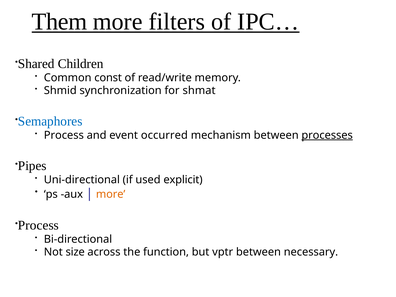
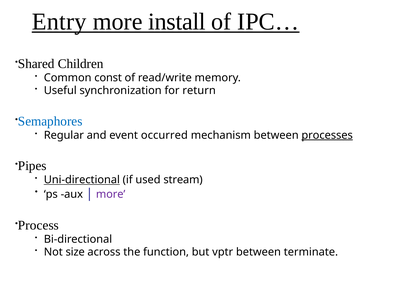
Them: Them -> Entry (59, 22)
filters: filters -> install (177, 22)
Shmid: Shmid -> Useful (60, 91)
shmat: shmat -> return (199, 91)
Process: Process -> Regular (64, 135)
Uni-directional underline: none -> present (82, 180)
explicit: explicit -> stream (183, 180)
more colour: orange -> purple (111, 194)
necessary: necessary -> terminate (311, 252)
